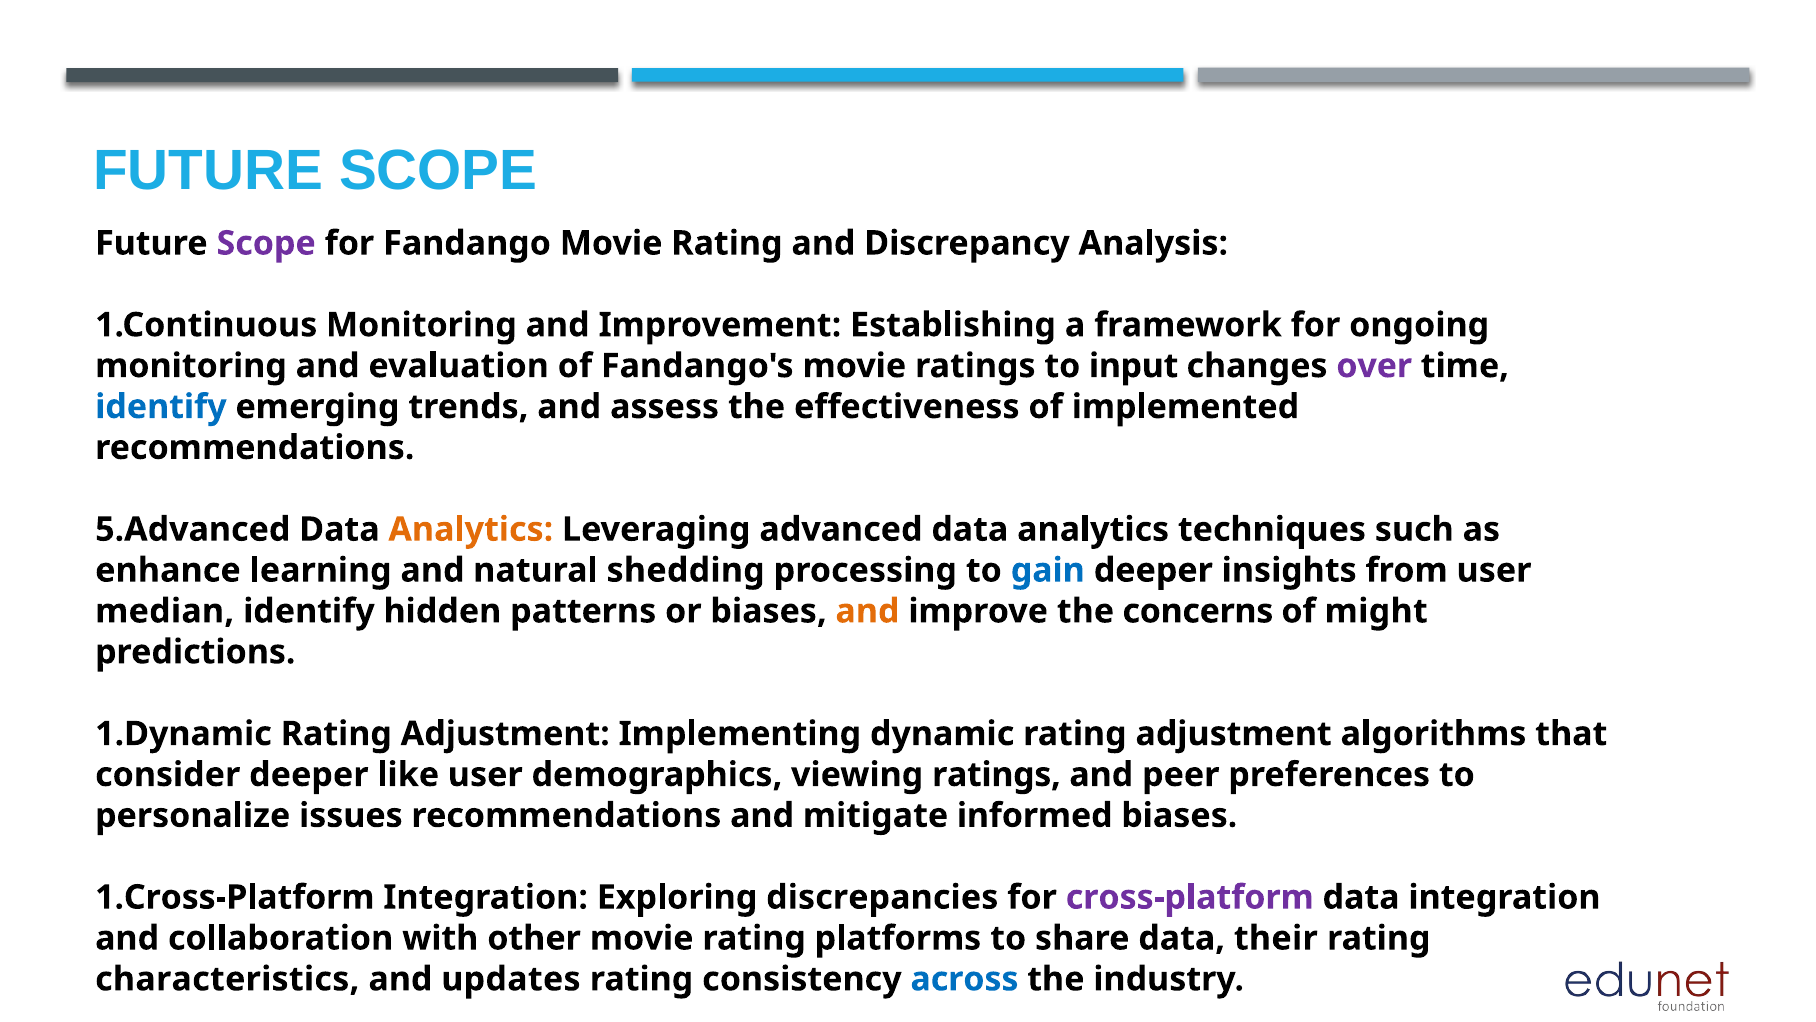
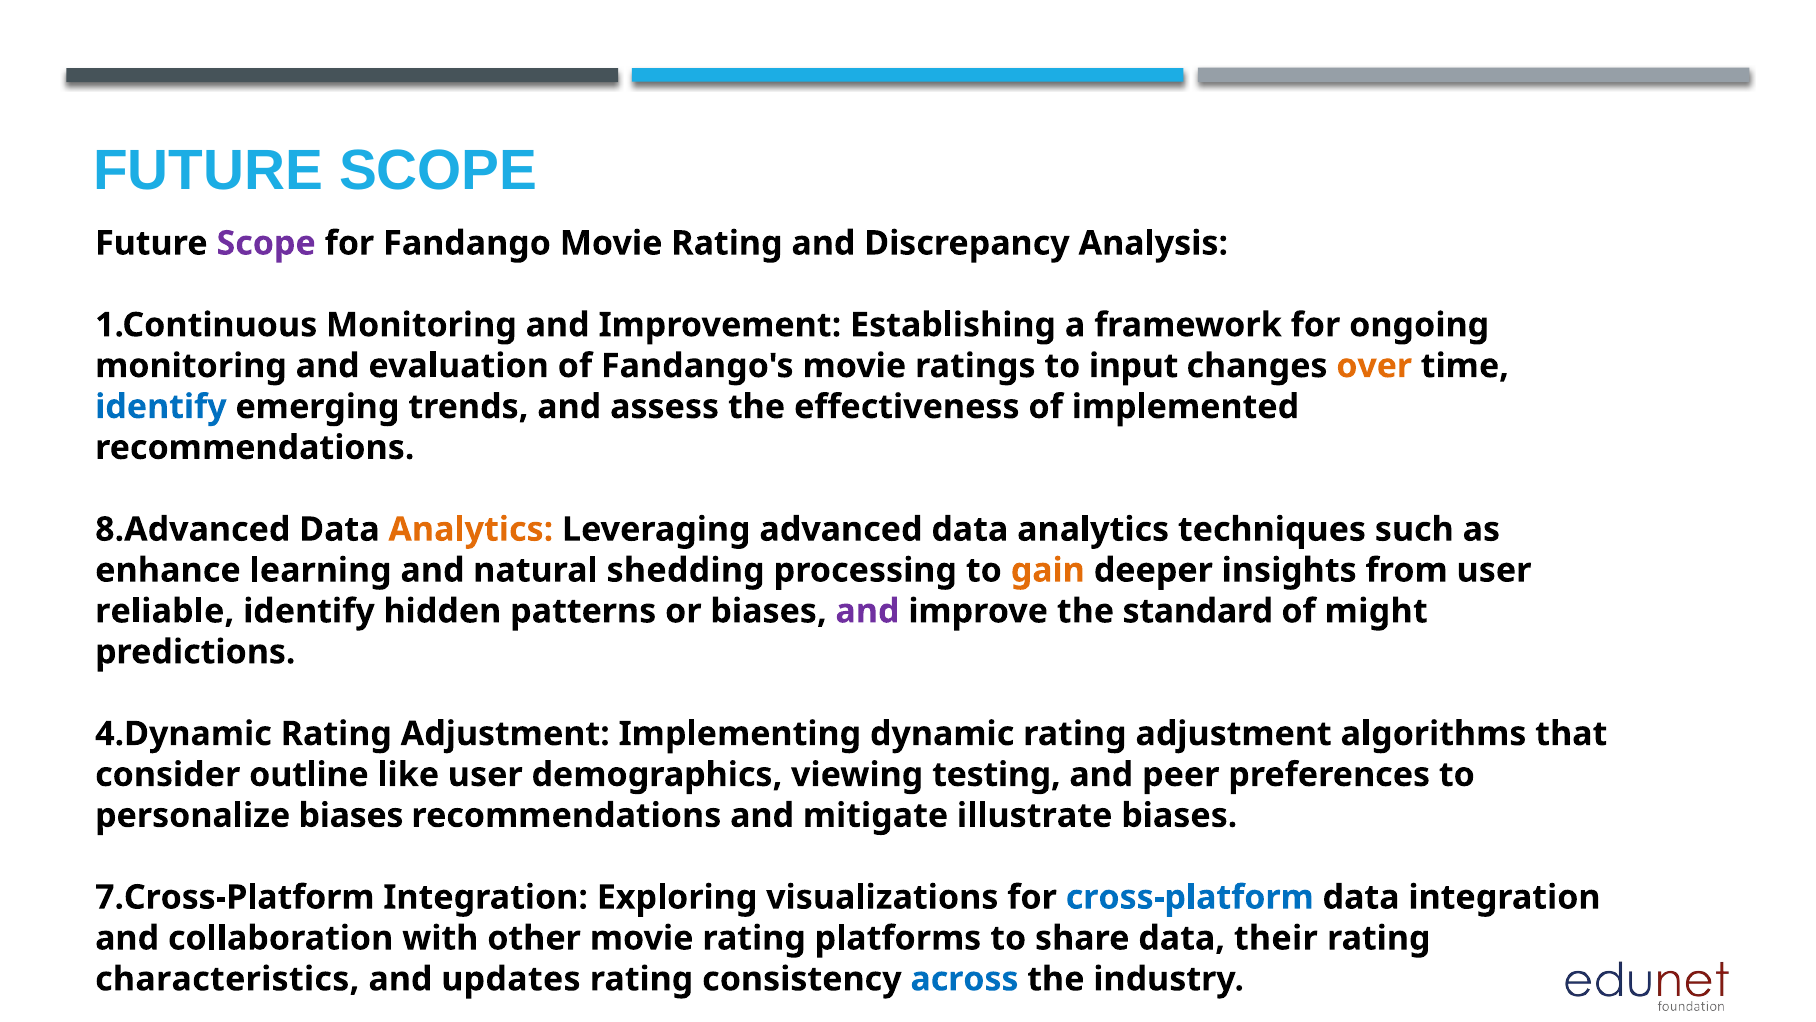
over colour: purple -> orange (1374, 366)
5.Advanced: 5.Advanced -> 8.Advanced (193, 529)
gain colour: blue -> orange (1048, 570)
median: median -> reliable (165, 611)
and colour: orange -> purple (867, 611)
concerns: concerns -> standard (1198, 611)
1.Dynamic: 1.Dynamic -> 4.Dynamic (183, 734)
consider deeper: deeper -> outline (309, 774)
viewing ratings: ratings -> testing (996, 774)
personalize issues: issues -> biases (351, 815)
informed: informed -> illustrate (1035, 815)
1.Cross-Platform: 1.Cross-Platform -> 7.Cross-Platform (235, 897)
discrepancies: discrepancies -> visualizations (882, 897)
cross-platform colour: purple -> blue (1190, 897)
